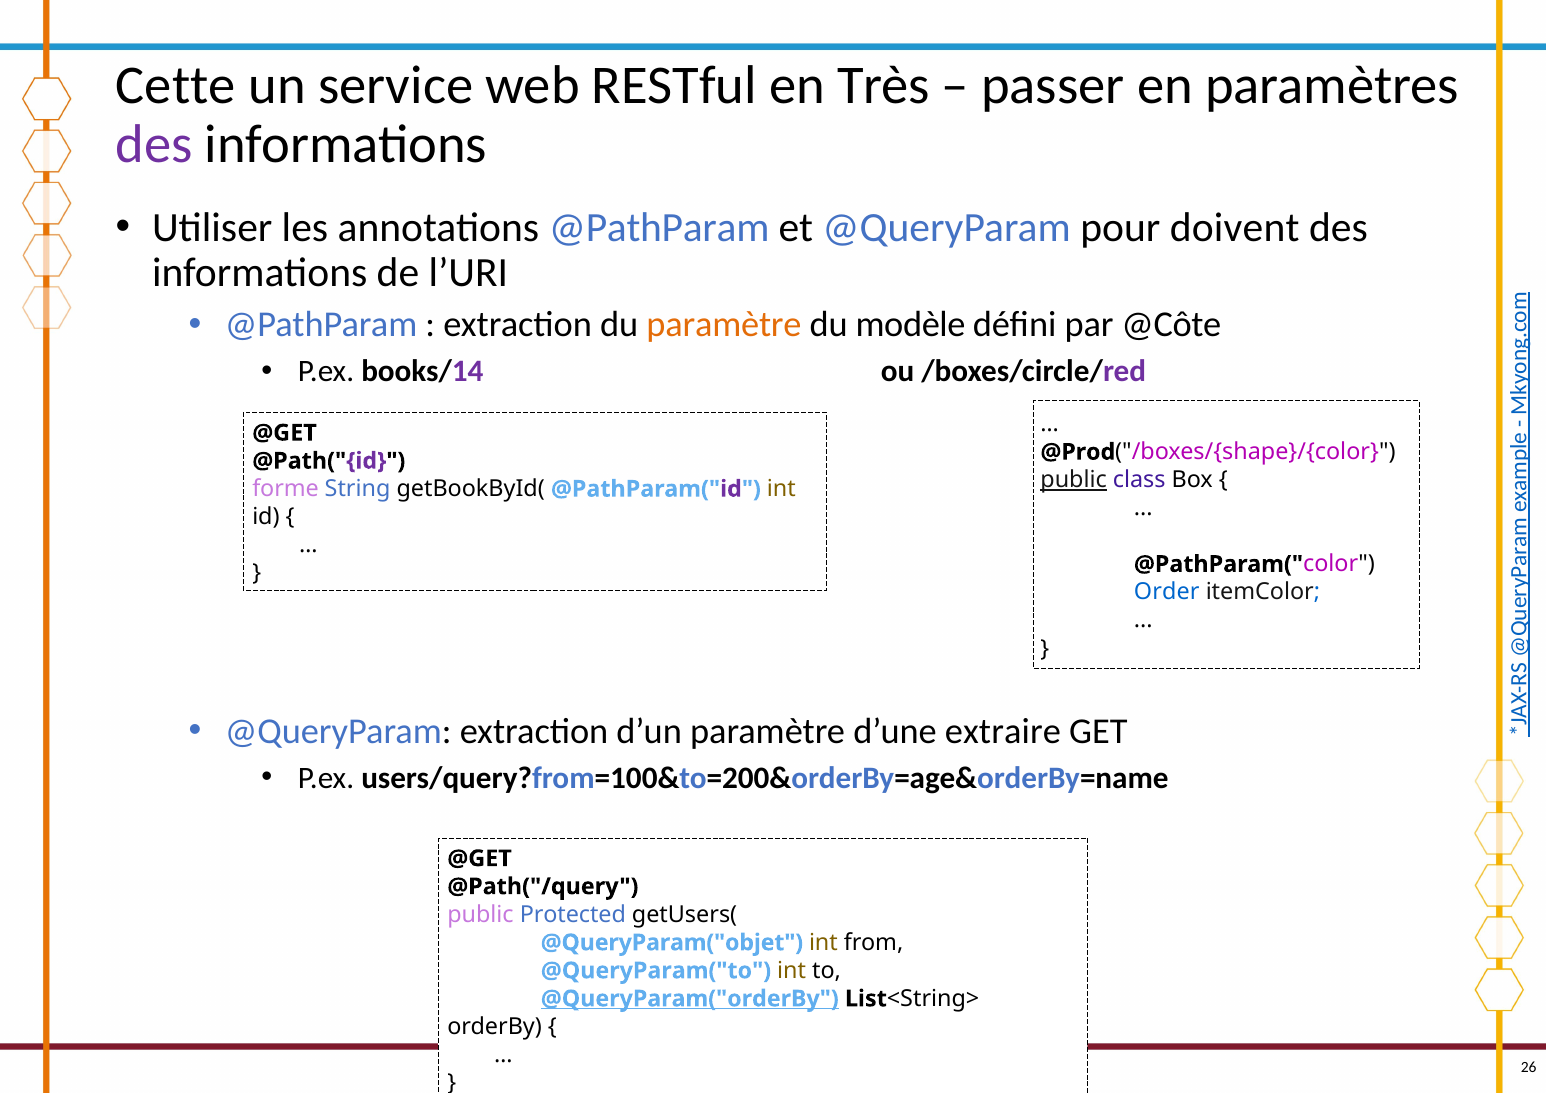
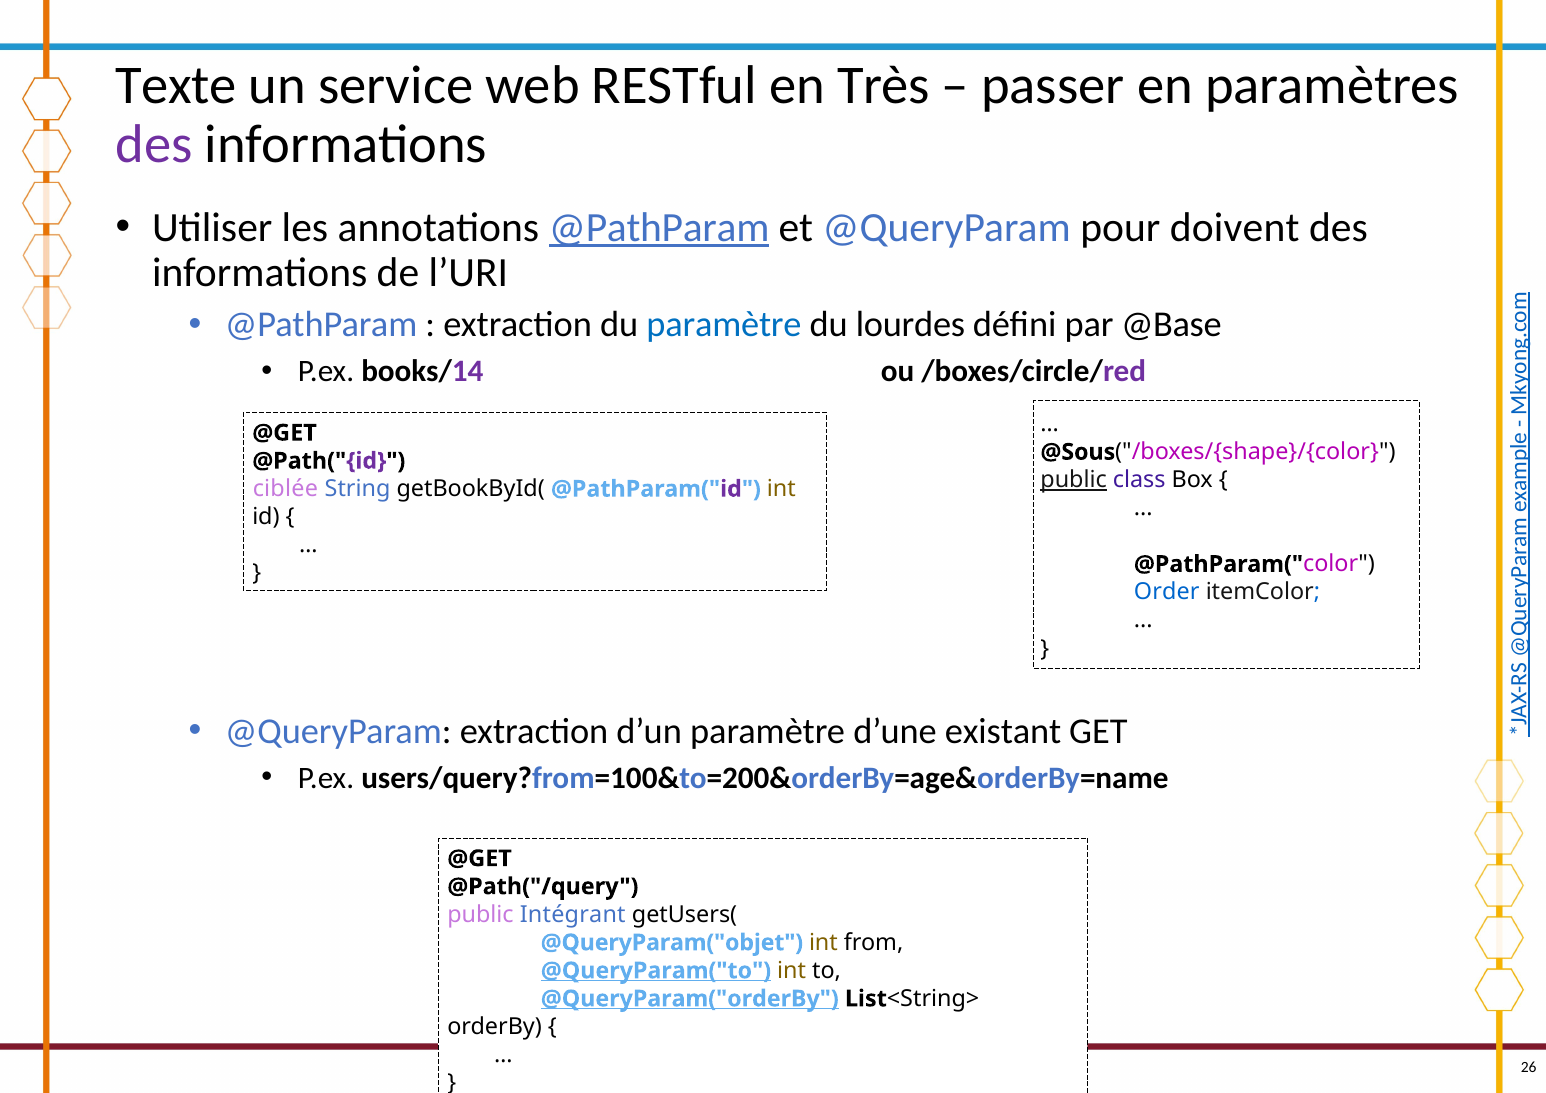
Cette: Cette -> Texte (176, 85)
@PathParam underline: none -> present (659, 228)
paramètre colour: orange -> blue (724, 325)
modèle: modèle -> lourdes (910, 325)
@Côte: @Côte -> @Base (1171, 325)
@Prod: @Prod -> @Sous (1078, 452)
forme: forme -> ciblée (285, 489)
extraire: extraire -> existant (1003, 731)
Protected: Protected -> Intégrant (573, 915)
@QueryParam("to underline: none -> present (656, 971)
